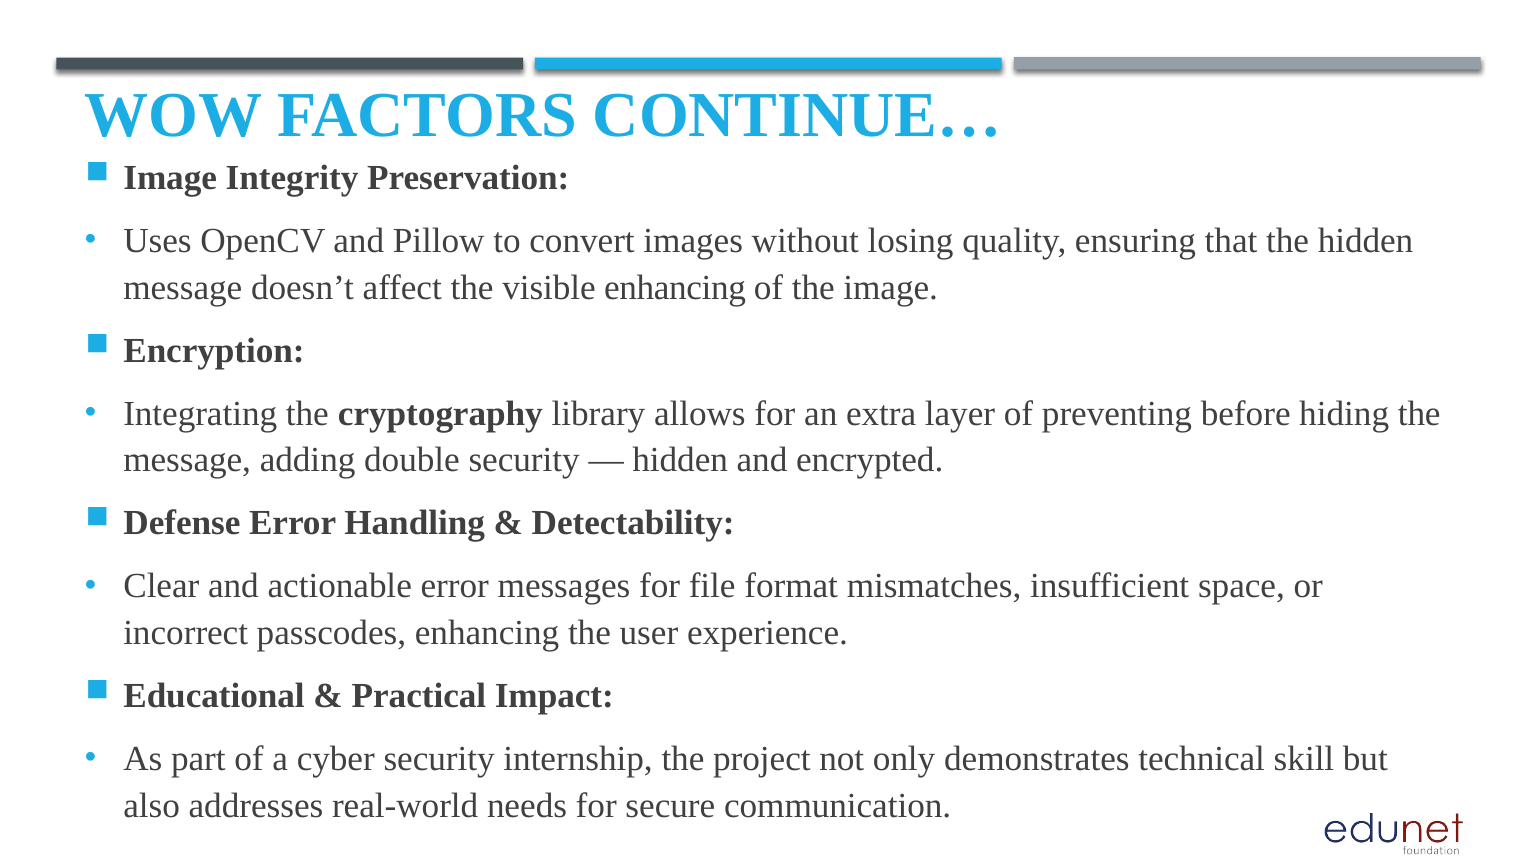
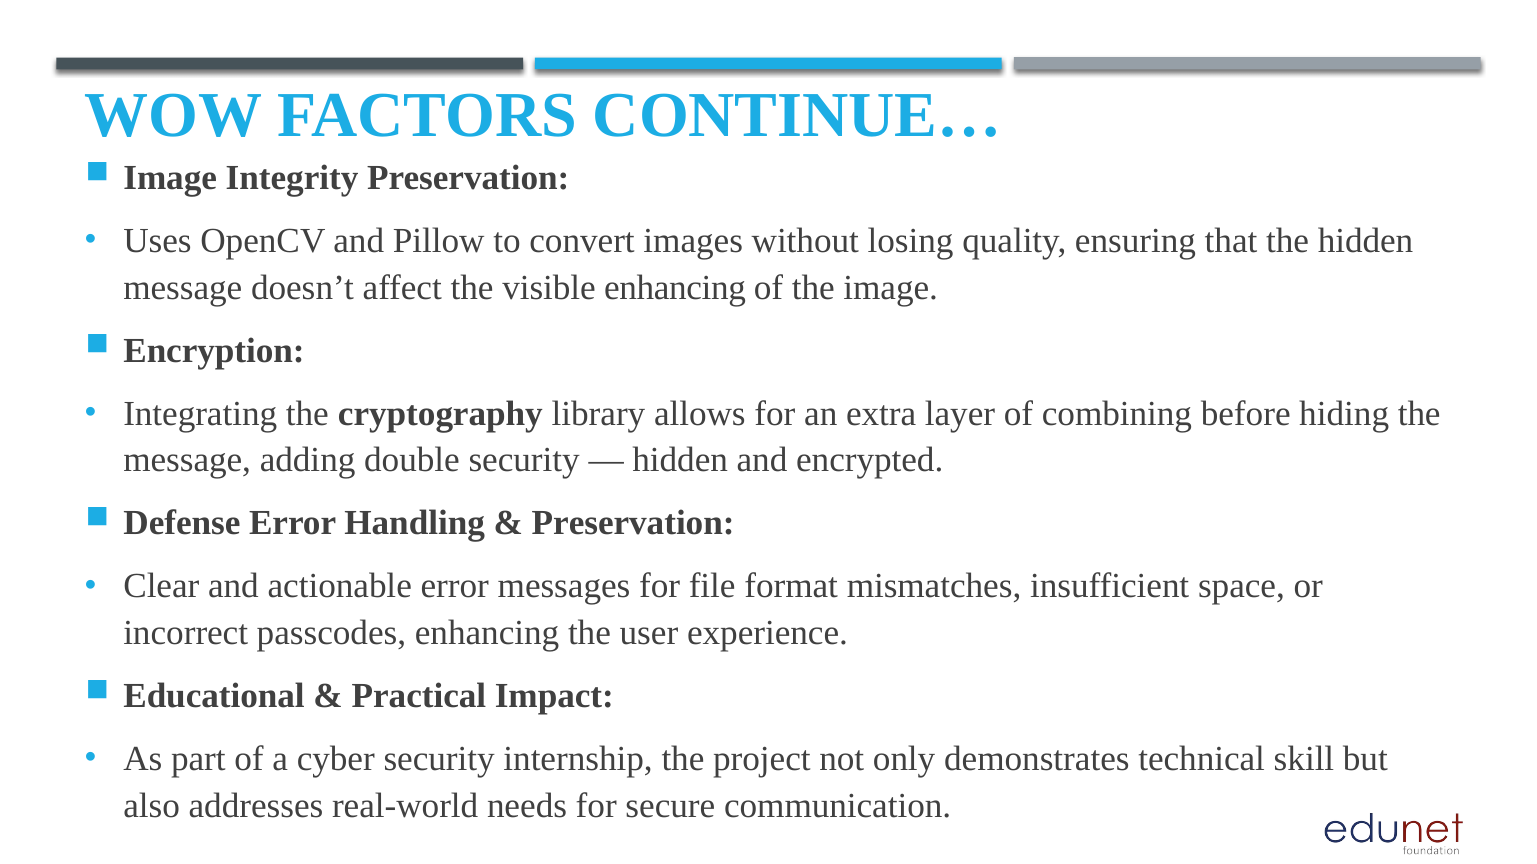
preventing: preventing -> combining (1117, 414)
Detectability: Detectability -> Preservation (633, 524)
